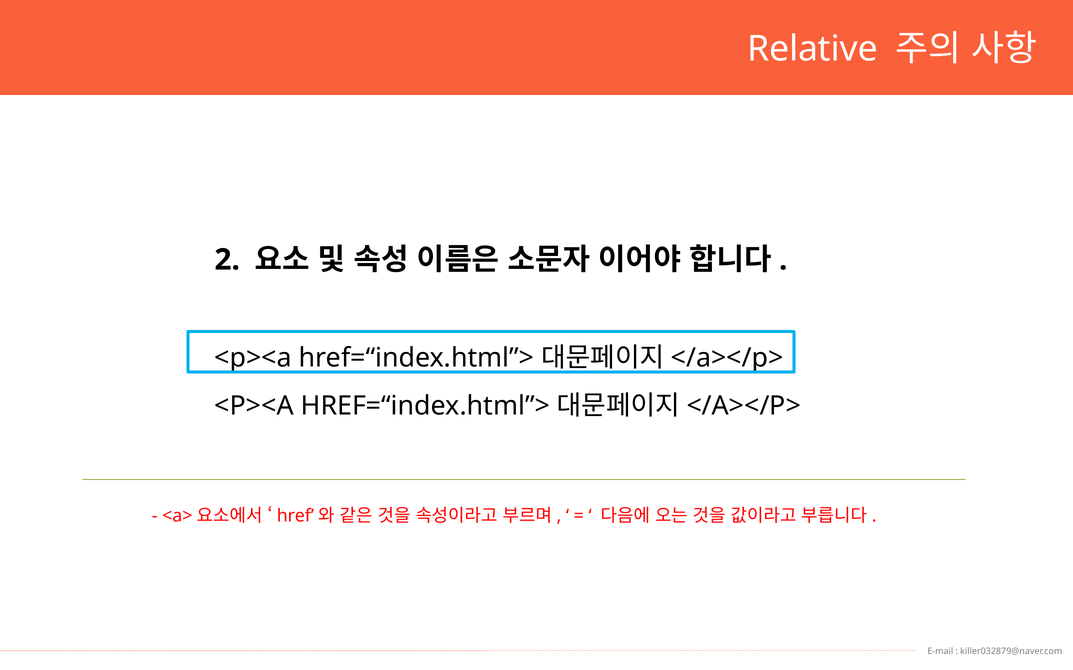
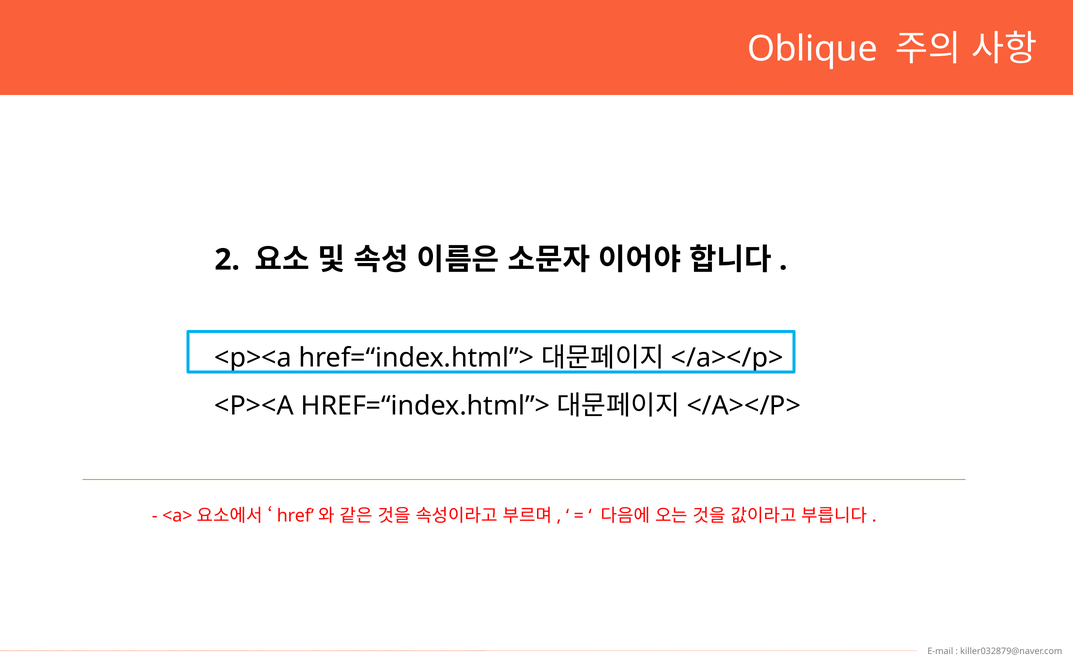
Relative: Relative -> Oblique (813, 49)
